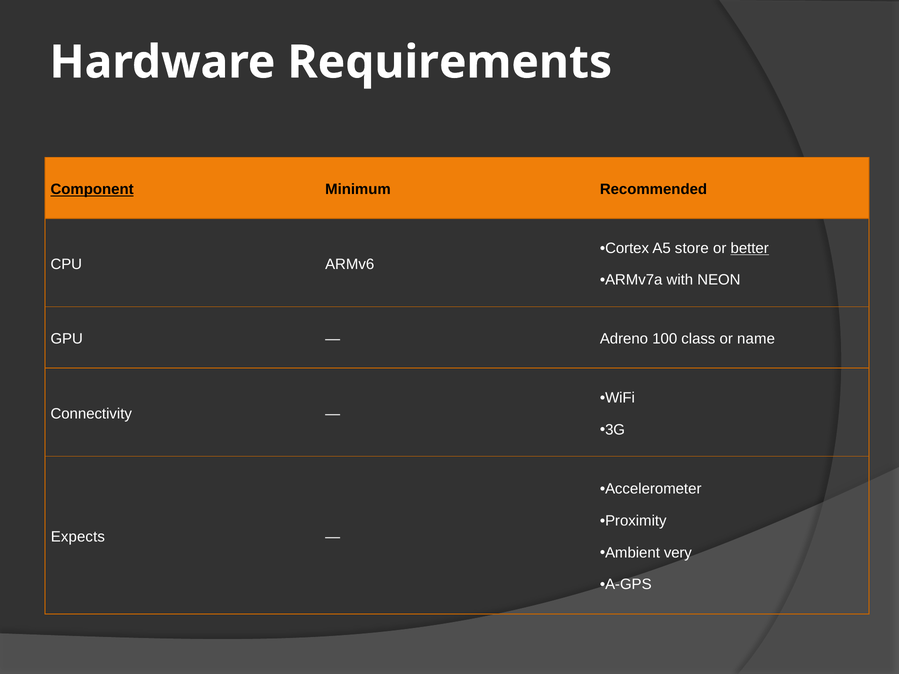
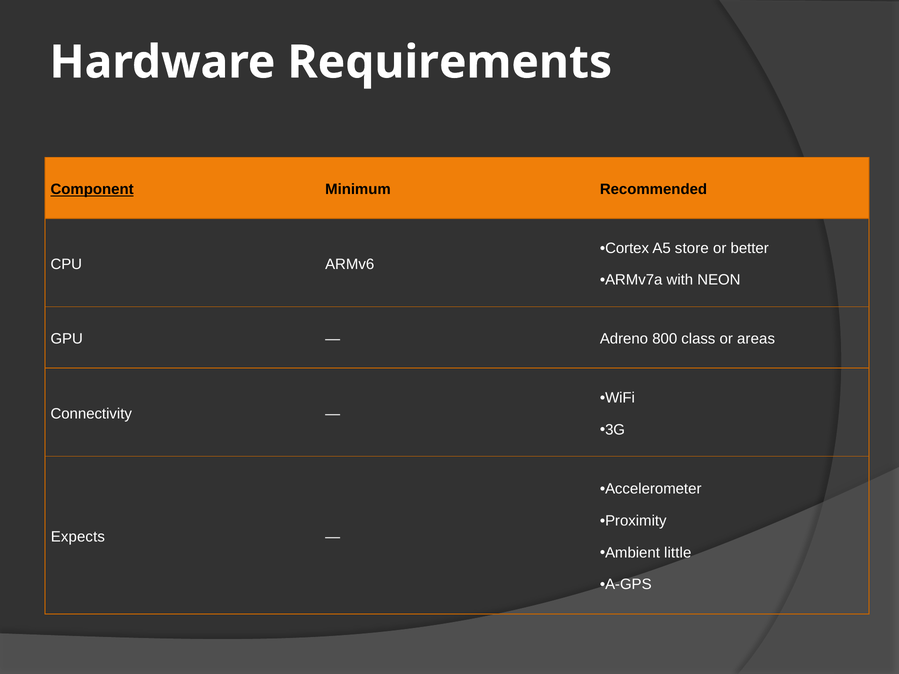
better underline: present -> none (750, 248)
100: 100 -> 800 (665, 339)
name: name -> areas (756, 339)
very: very -> little (678, 553)
